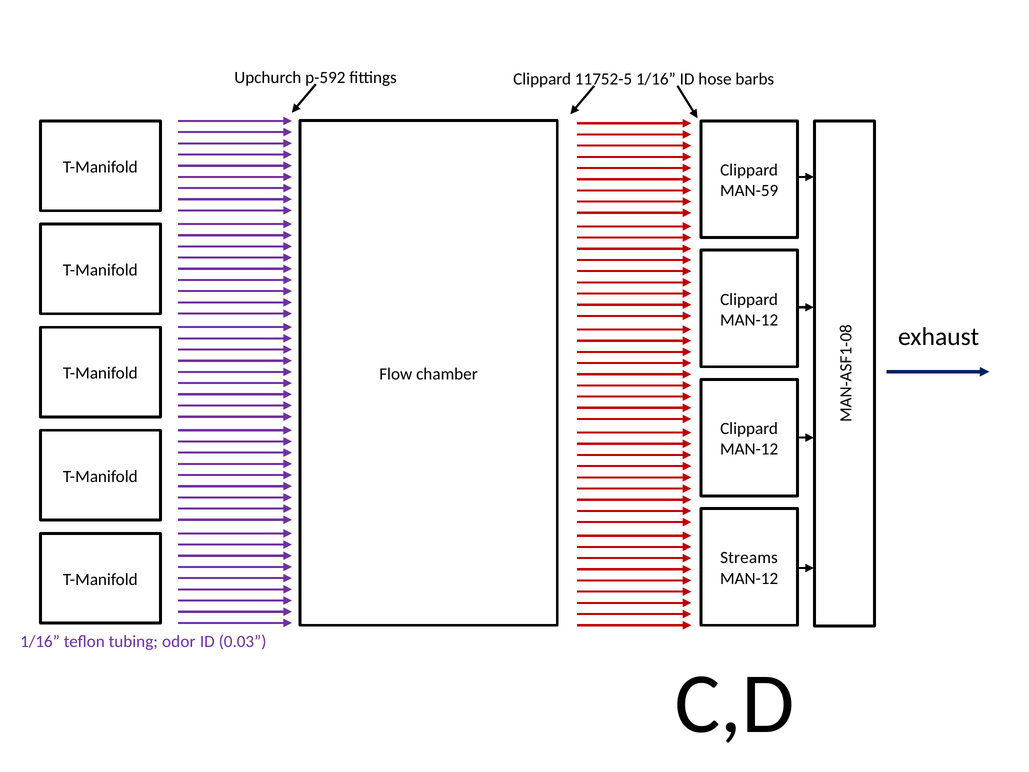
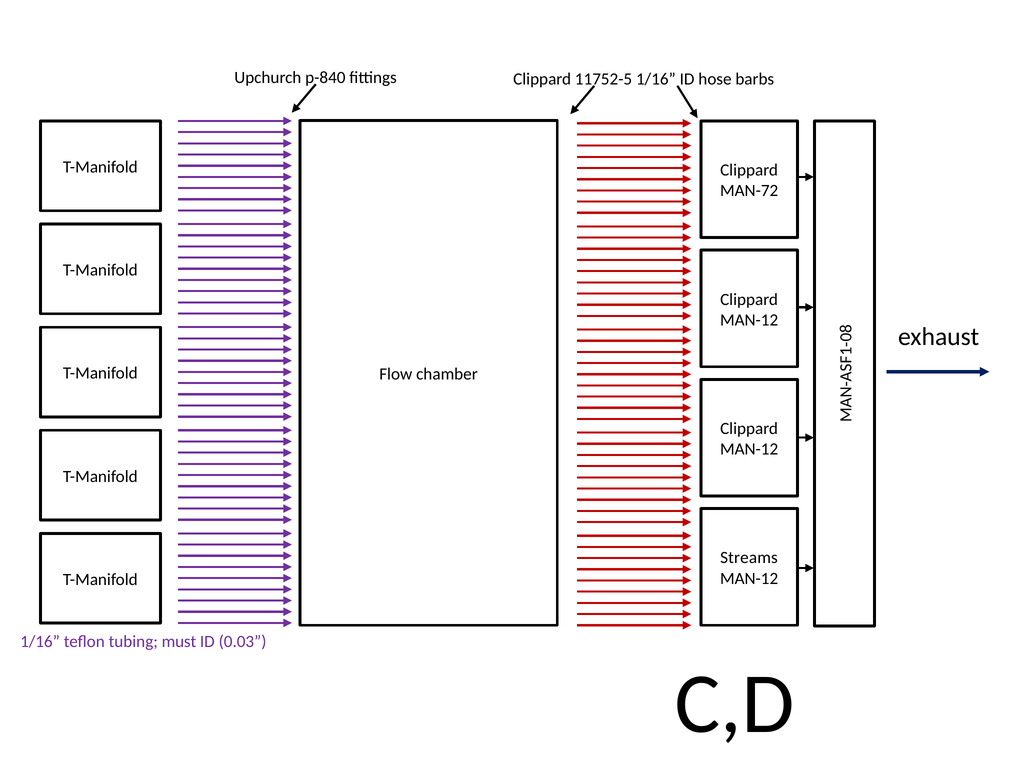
p-592: p-592 -> p-840 (325, 77)
MAN-59: MAN-59 -> MAN-72 (749, 191)
odor: odor -> must (179, 642)
